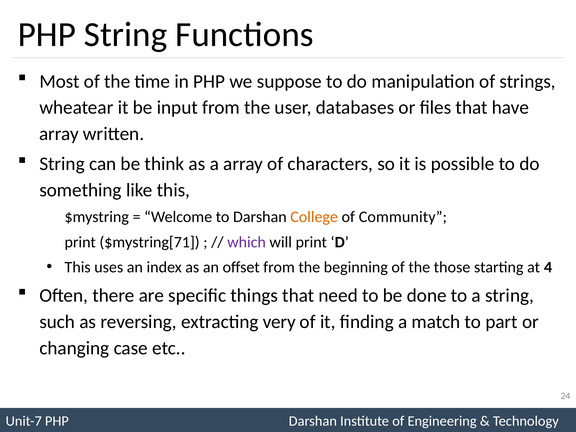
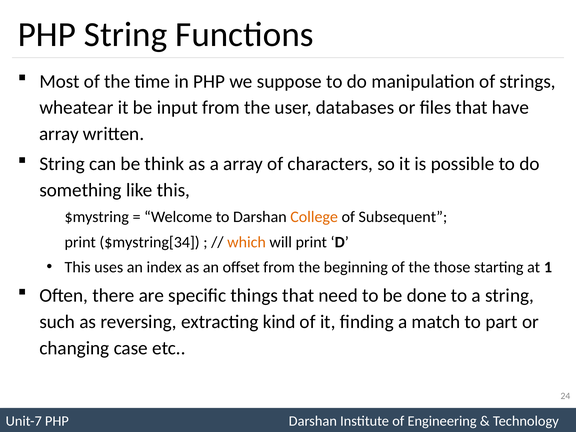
Community: Community -> Subsequent (403, 217)
$mystring[71: $mystring[71 -> $mystring[34 (150, 242)
which colour: purple -> orange (247, 242)
4: 4 -> 1 (548, 267)
very: very -> kind (279, 322)
